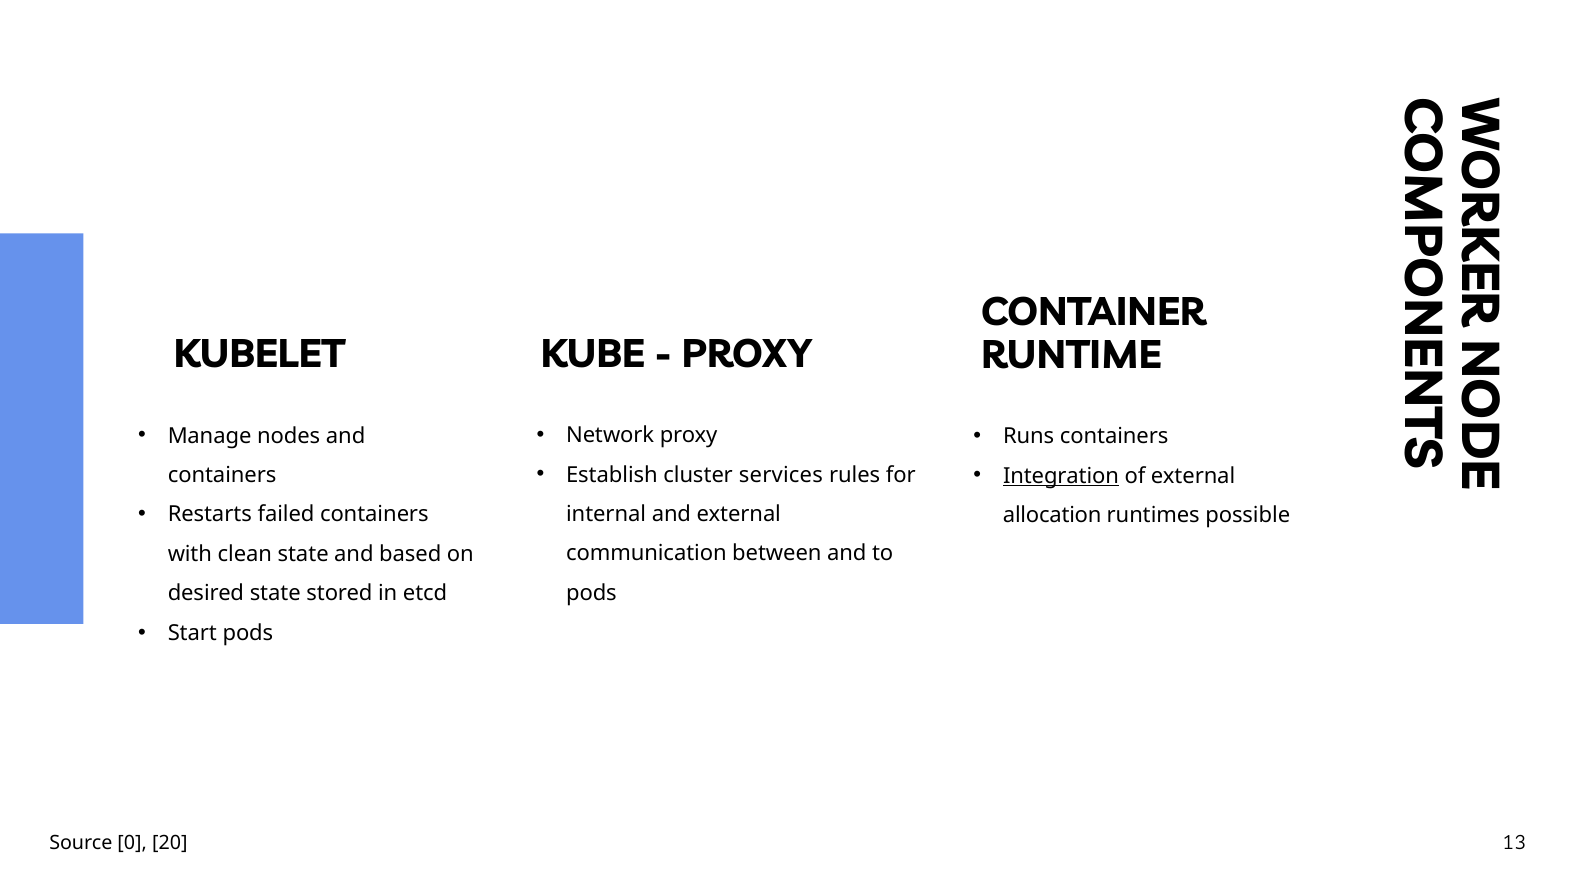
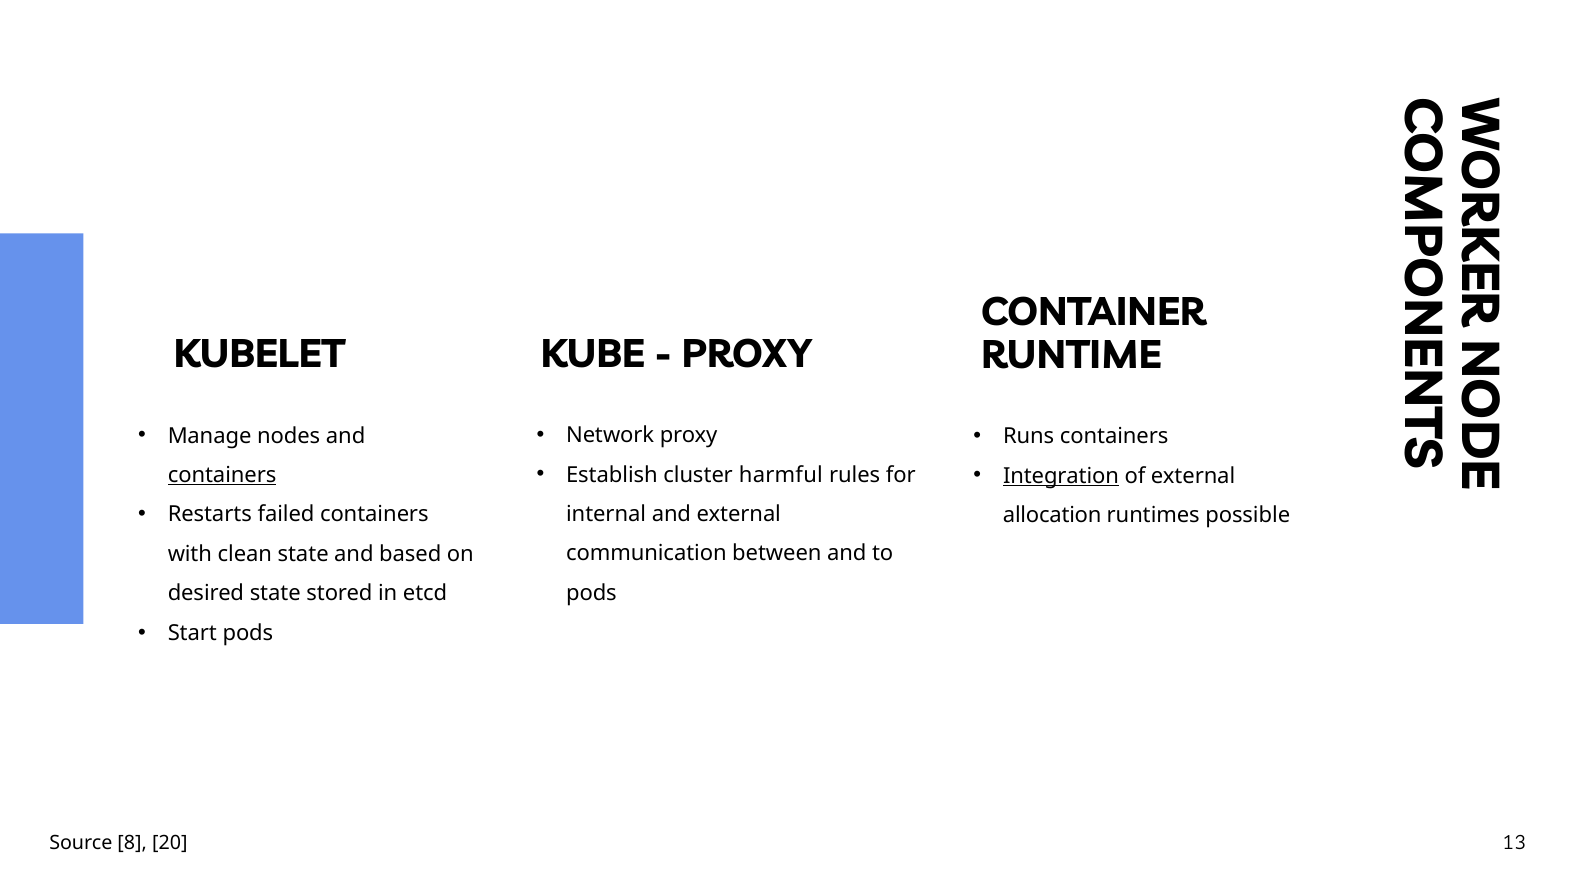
services: services -> harmful (781, 475)
containers underline: none -> present (222, 475)
0: 0 -> 8 (132, 843)
